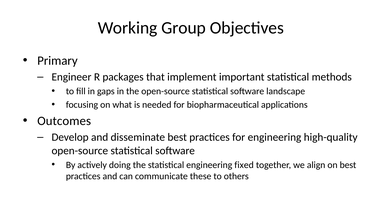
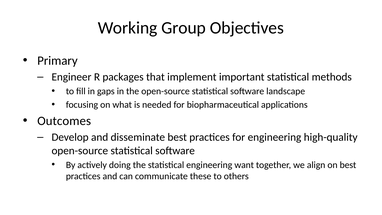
fixed: fixed -> want (244, 165)
